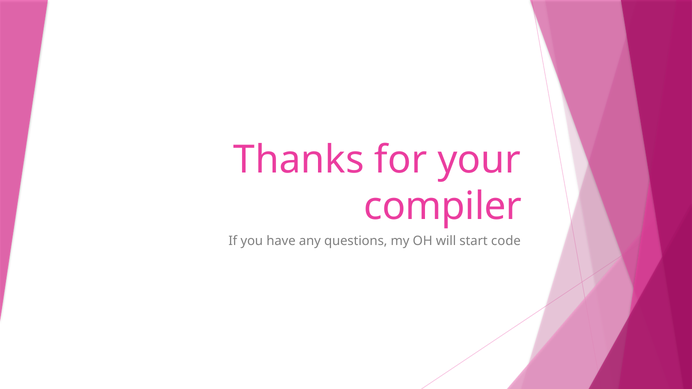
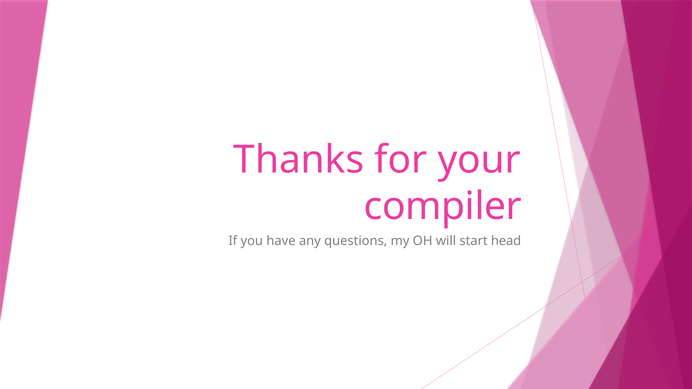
code: code -> head (506, 241)
